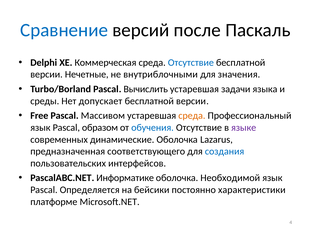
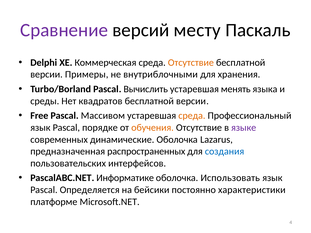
Сравнение colour: blue -> purple (64, 30)
после: после -> месту (197, 30)
Отсутствие colour: blue -> orange (191, 63)
Нечетные: Нечетные -> Примеры (87, 75)
значения: значения -> хранения (239, 75)
задачи: задачи -> менять (236, 89)
допускает: допускает -> квадратов (101, 101)
образом: образом -> порядке (100, 128)
обучения colour: blue -> orange (153, 128)
соответствующего: соответствующего -> распространенных (146, 152)
Необходимой: Необходимой -> Использовать (230, 178)
